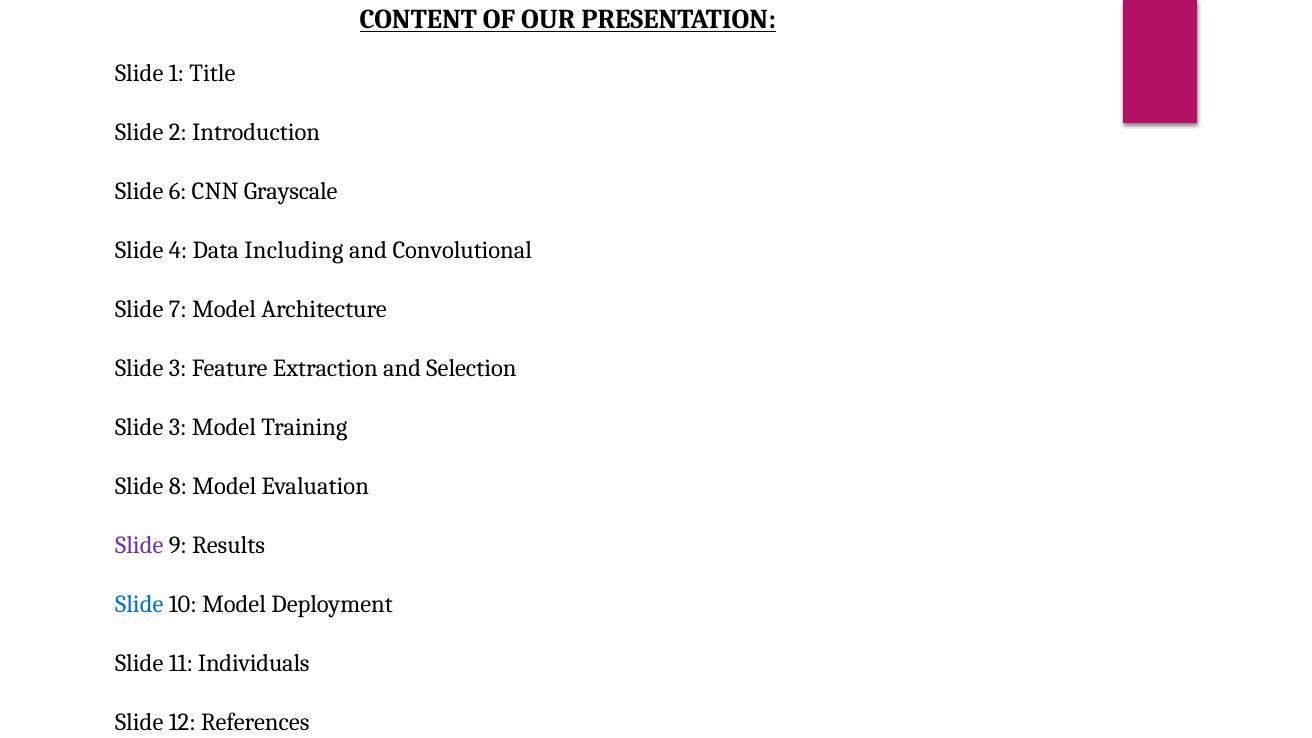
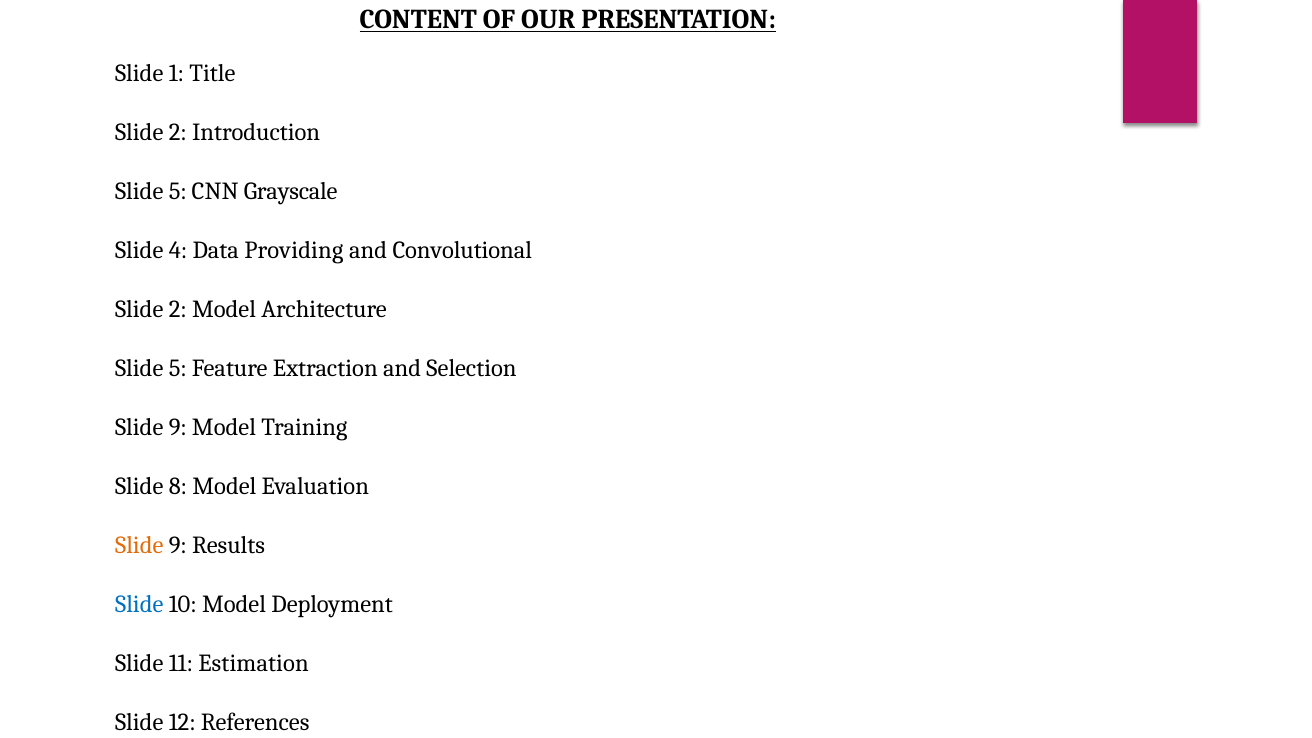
6: 6 -> 5 (178, 192)
Including: Including -> Providing (294, 251)
7: 7 -> 2 (178, 310)
3: 3 -> 5 (178, 369)
3: 3 -> 9 (178, 428)
Slide colour: purple -> orange (139, 546)
Individuals: Individuals -> Estimation (254, 664)
